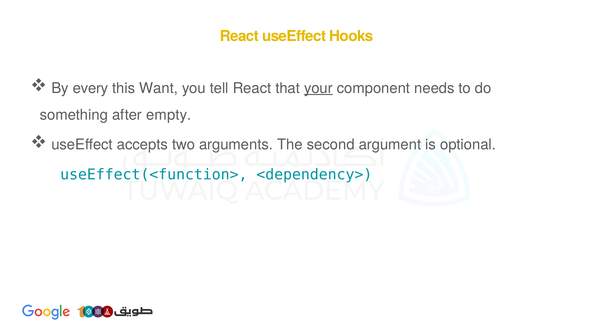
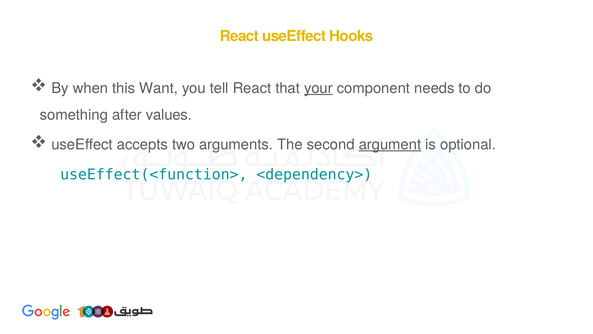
every: every -> when (90, 88)
empty: empty -> values (169, 115)
argument underline: none -> present (390, 144)
